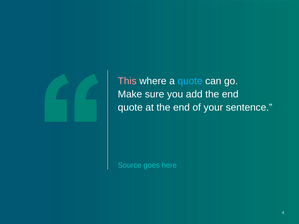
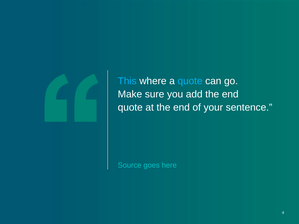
This colour: pink -> light blue (127, 81)
